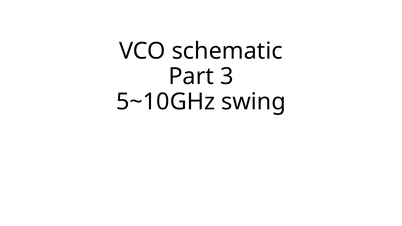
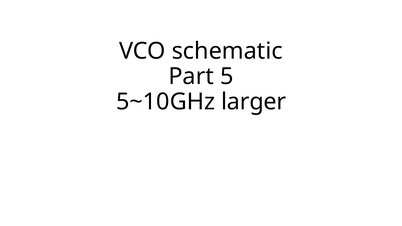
3: 3 -> 5 (227, 76)
swing: swing -> larger (254, 102)
